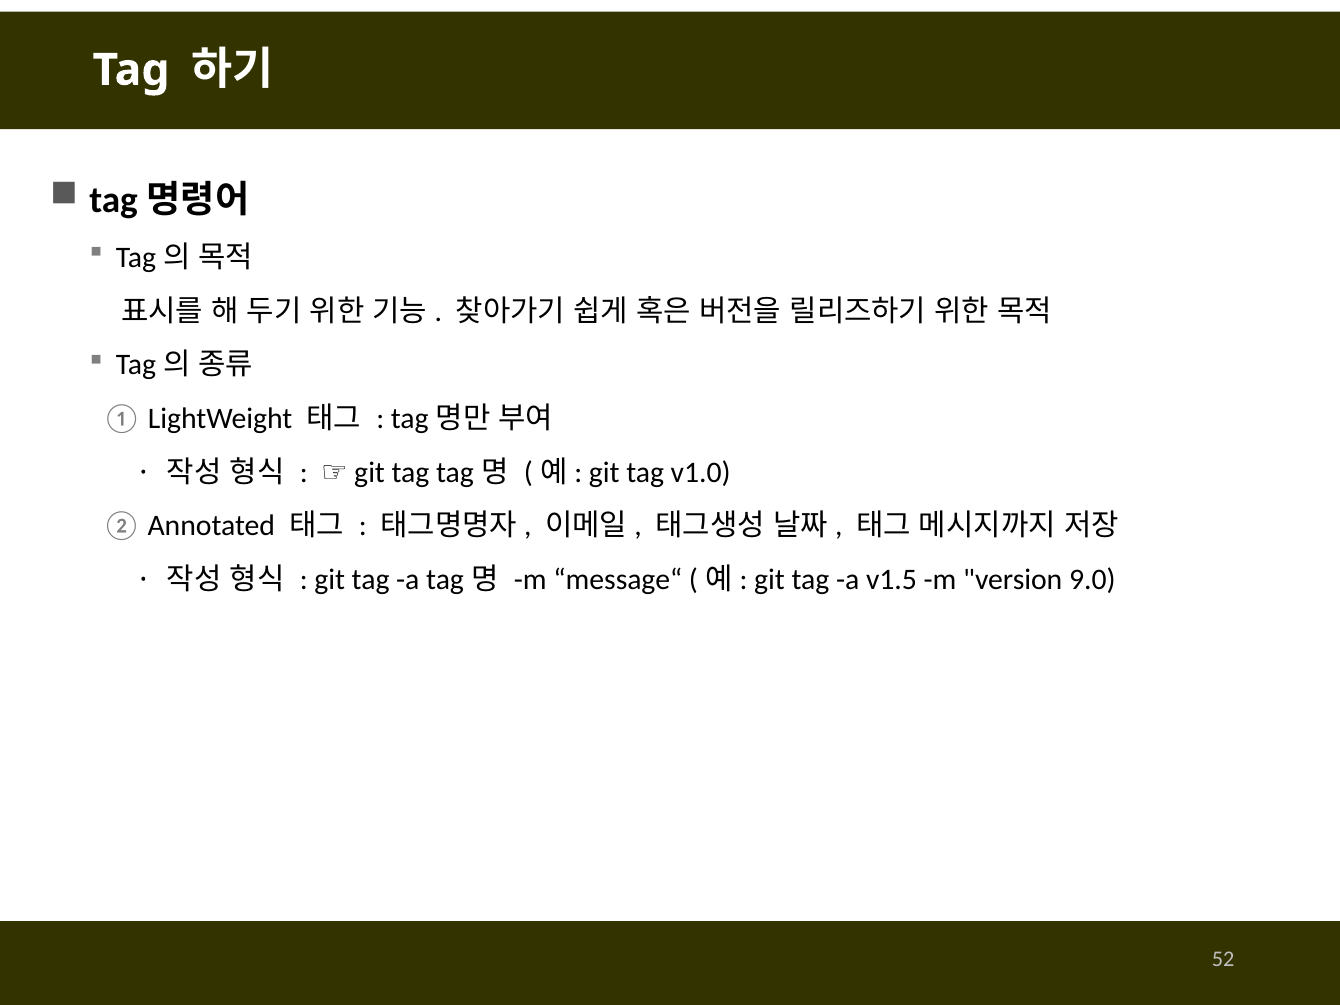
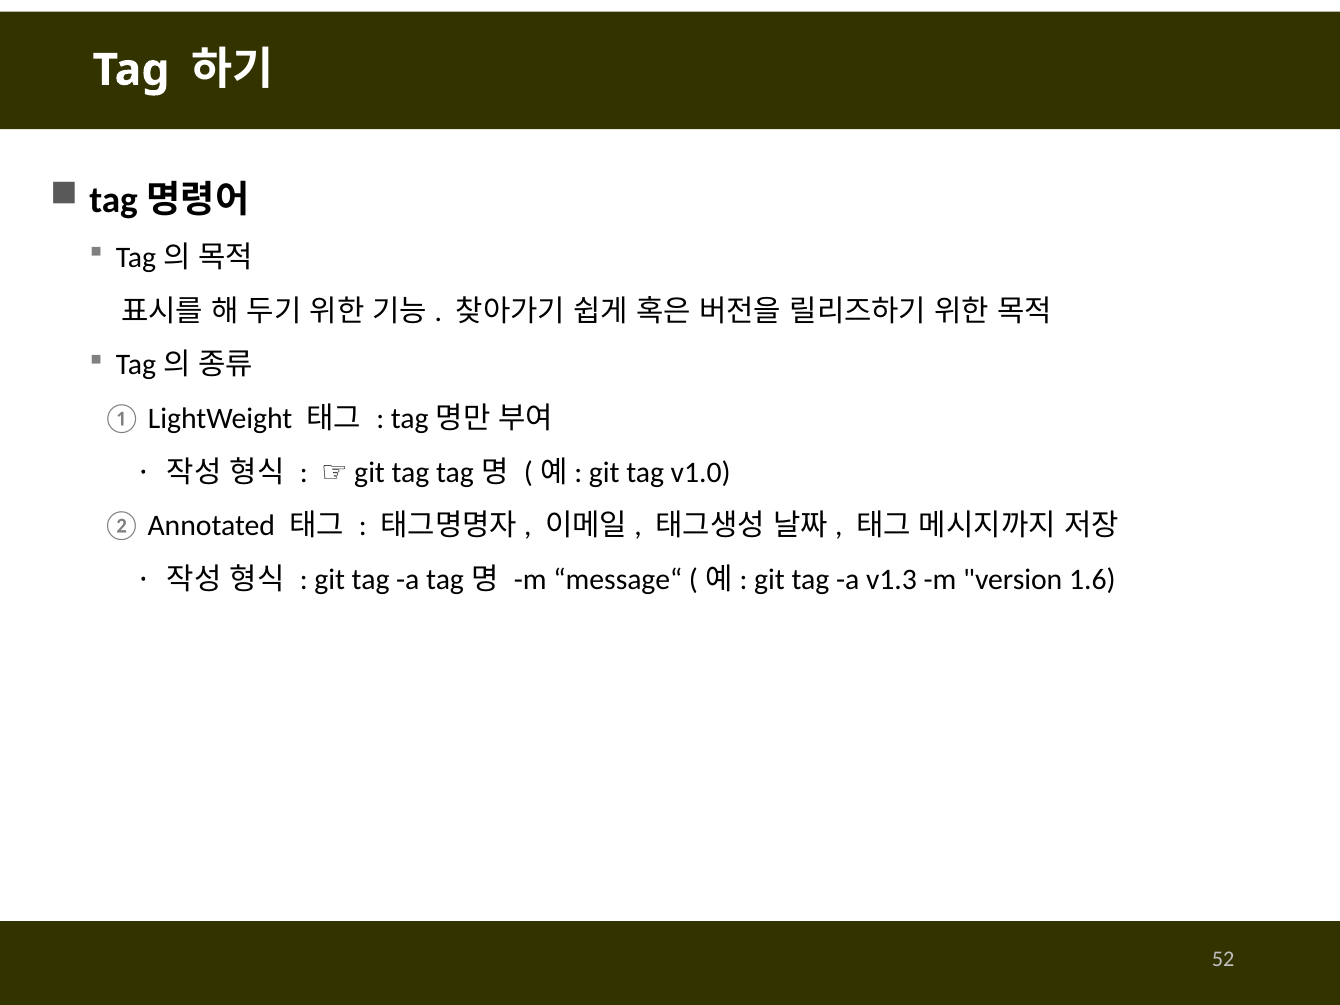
v1.5: v1.5 -> v1.3 (892, 579)
9.0: 9.0 -> 1.6 (1092, 579)
